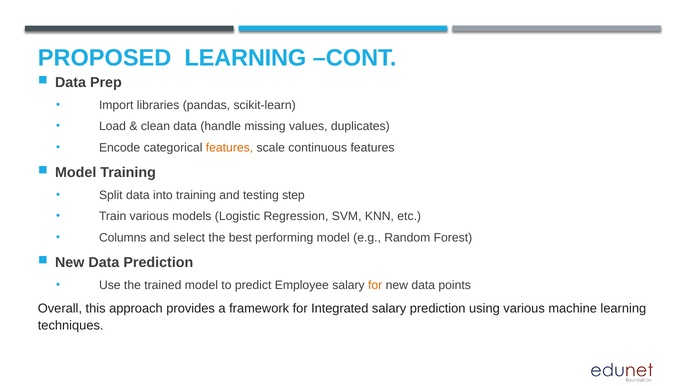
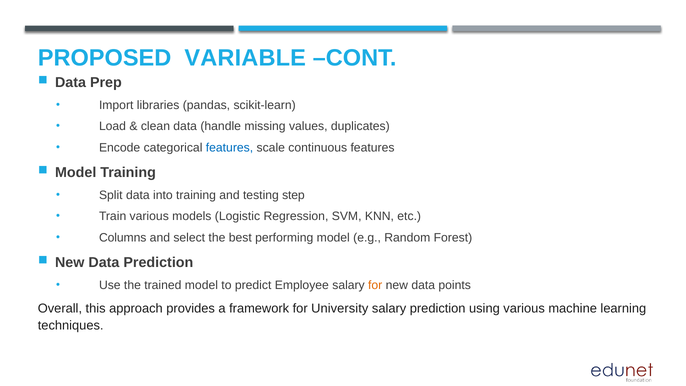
PROPOSED LEARNING: LEARNING -> VARIABLE (245, 58)
features colour: orange -> blue (229, 148)
Integrated: Integrated -> University (340, 308)
